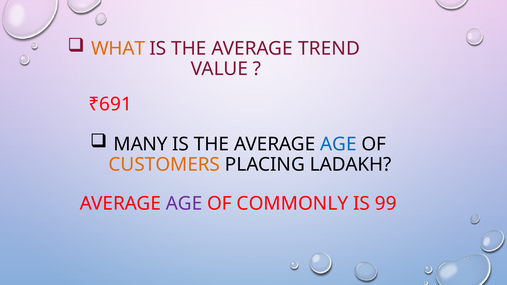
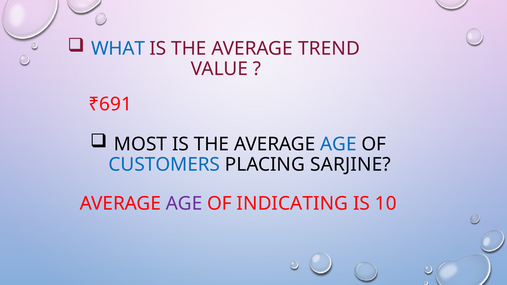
WHAT colour: orange -> blue (118, 49)
MANY: MANY -> MOST (141, 144)
CUSTOMERS colour: orange -> blue (164, 165)
LADAKH: LADAKH -> SARJINE (351, 165)
COMMONLY: COMMONLY -> INDICATING (292, 204)
99: 99 -> 10 (386, 204)
